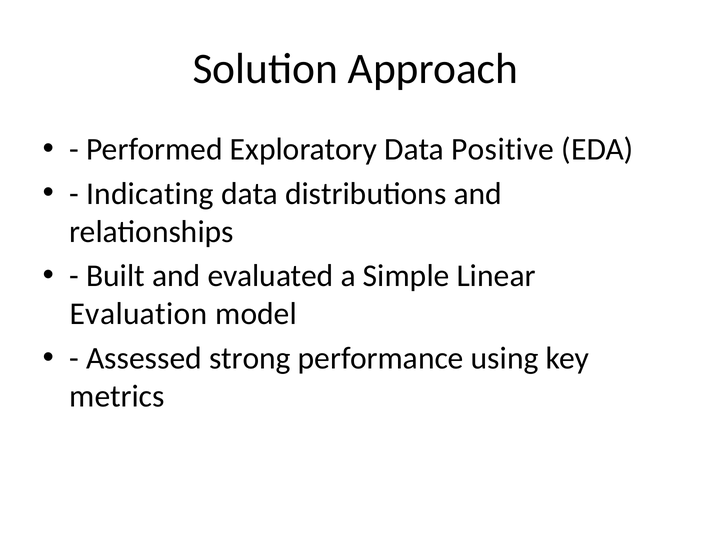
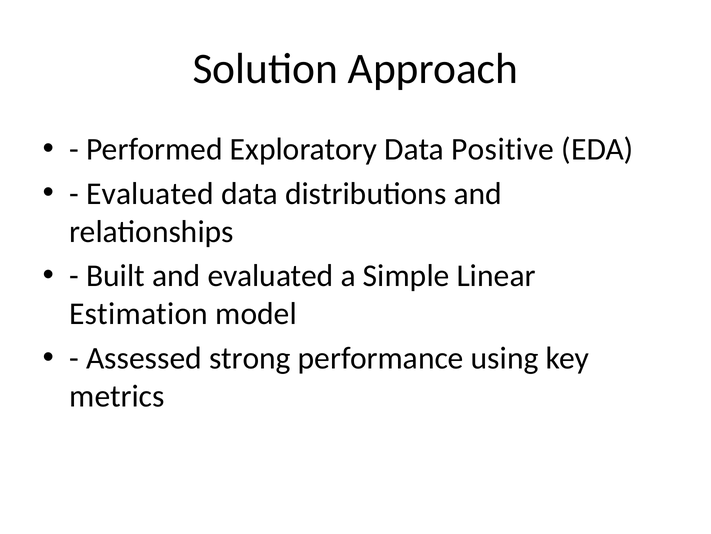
Indicating: Indicating -> Evaluated (150, 193)
Evaluation: Evaluation -> Estimation (139, 314)
